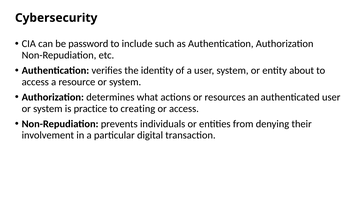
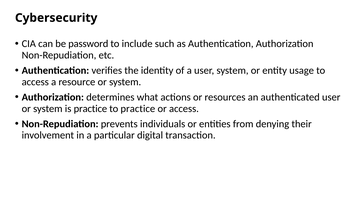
about: about -> usage (302, 71)
to creating: creating -> practice (138, 109)
